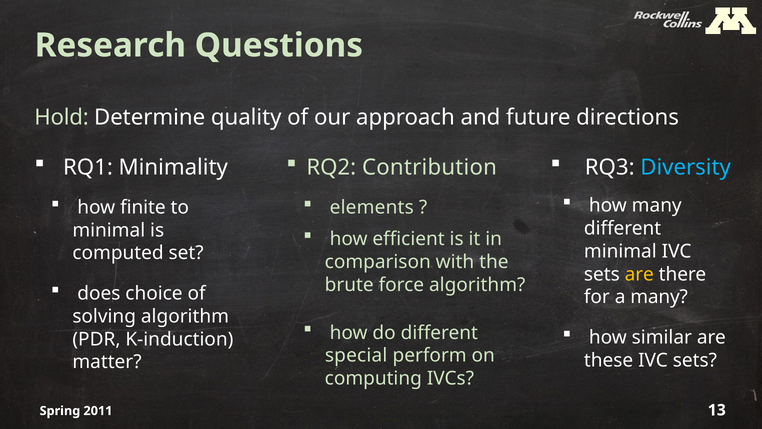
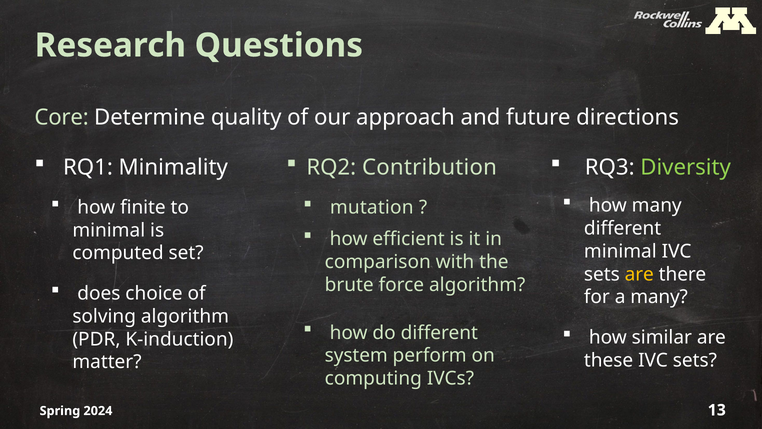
Hold: Hold -> Core (62, 117)
Diversity colour: light blue -> light green (686, 167)
elements: elements -> mutation (372, 207)
special: special -> system (356, 355)
2011: 2011 -> 2024 (98, 411)
